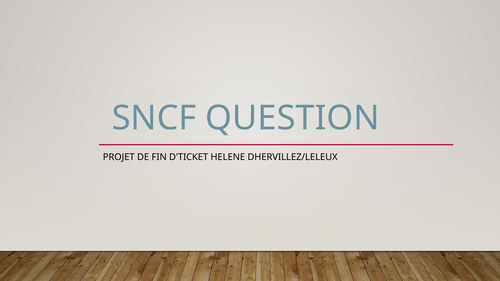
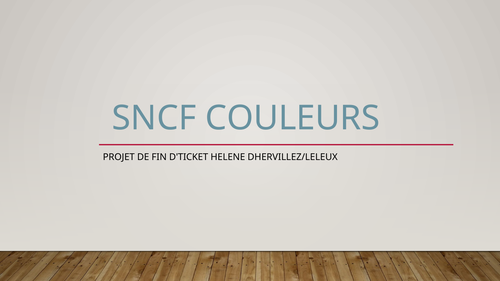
QUESTION: QUESTION -> COULEURS (293, 118)
